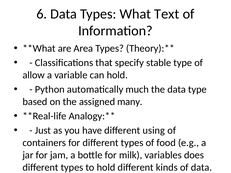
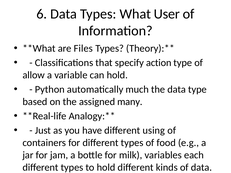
What Text: Text -> User (167, 14)
Area: Area -> Files (83, 48)
stable: stable -> action (159, 63)
does: does -> each (194, 155)
